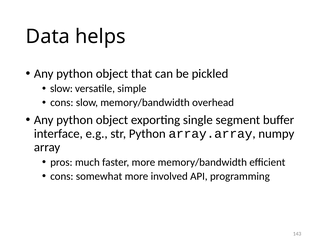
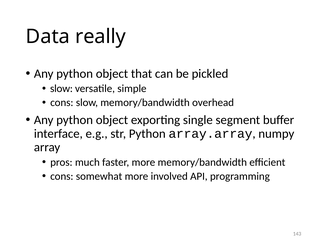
helps: helps -> really (100, 37)
